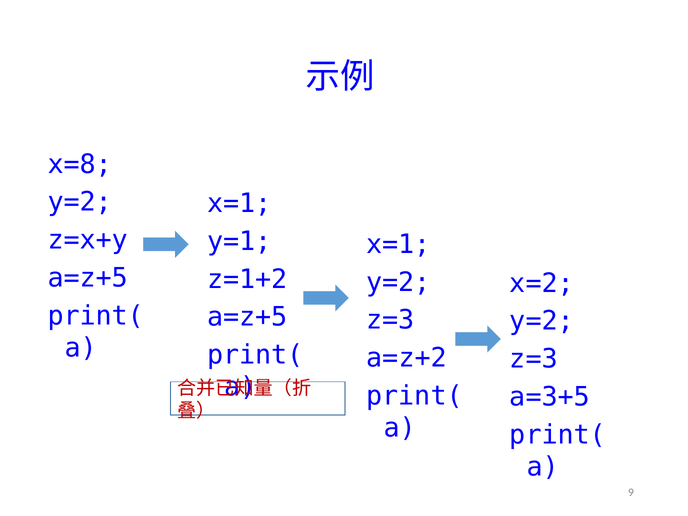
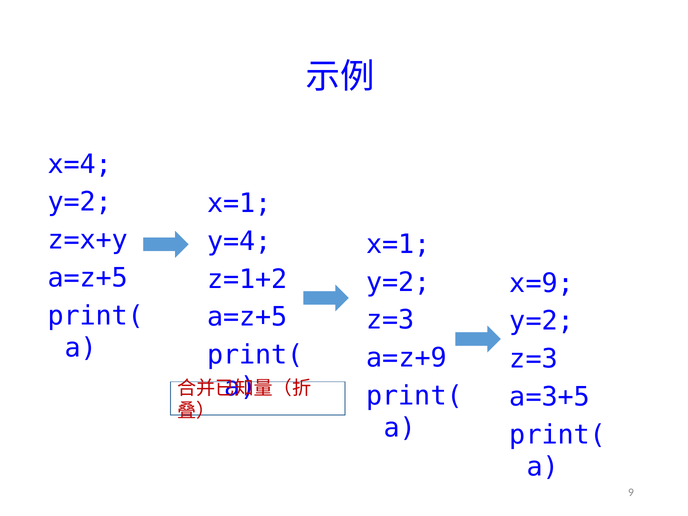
x=8: x=8 -> x=4 (80, 164)
y=1: y=1 -> y=4 (239, 241)
x=2: x=2 -> x=9 (542, 283)
a=z+2: a=z+2 -> a=z+9 (407, 358)
